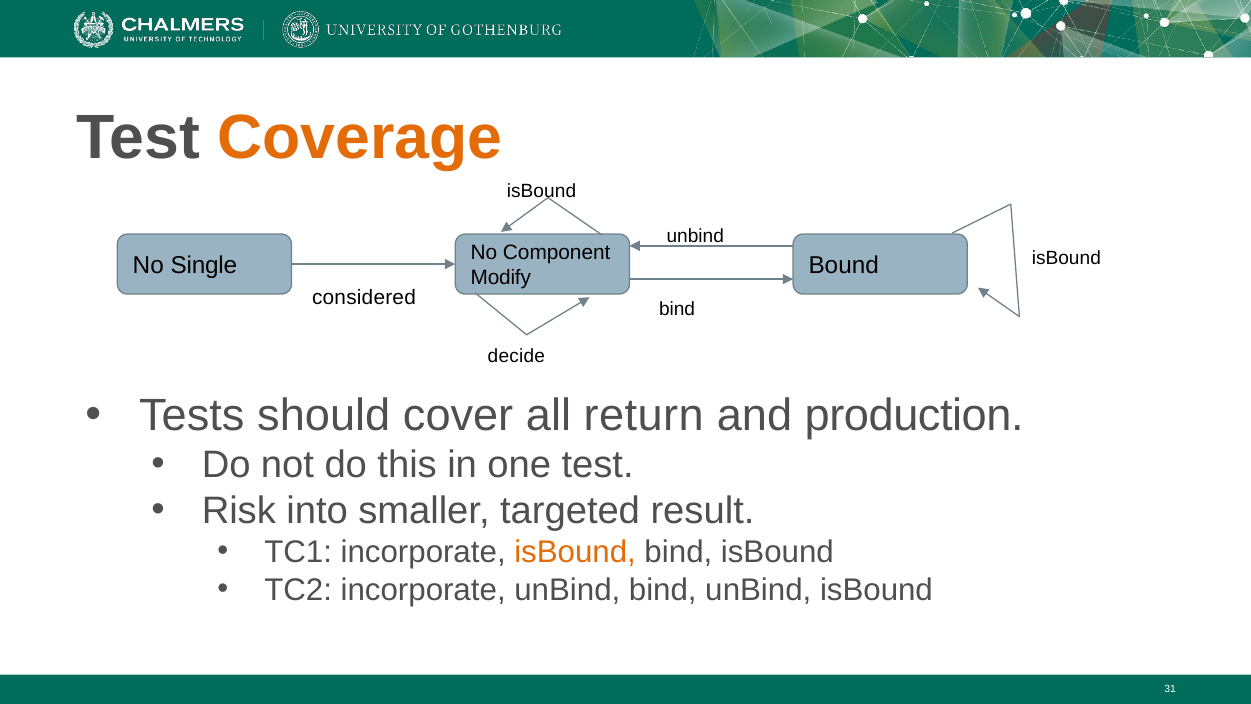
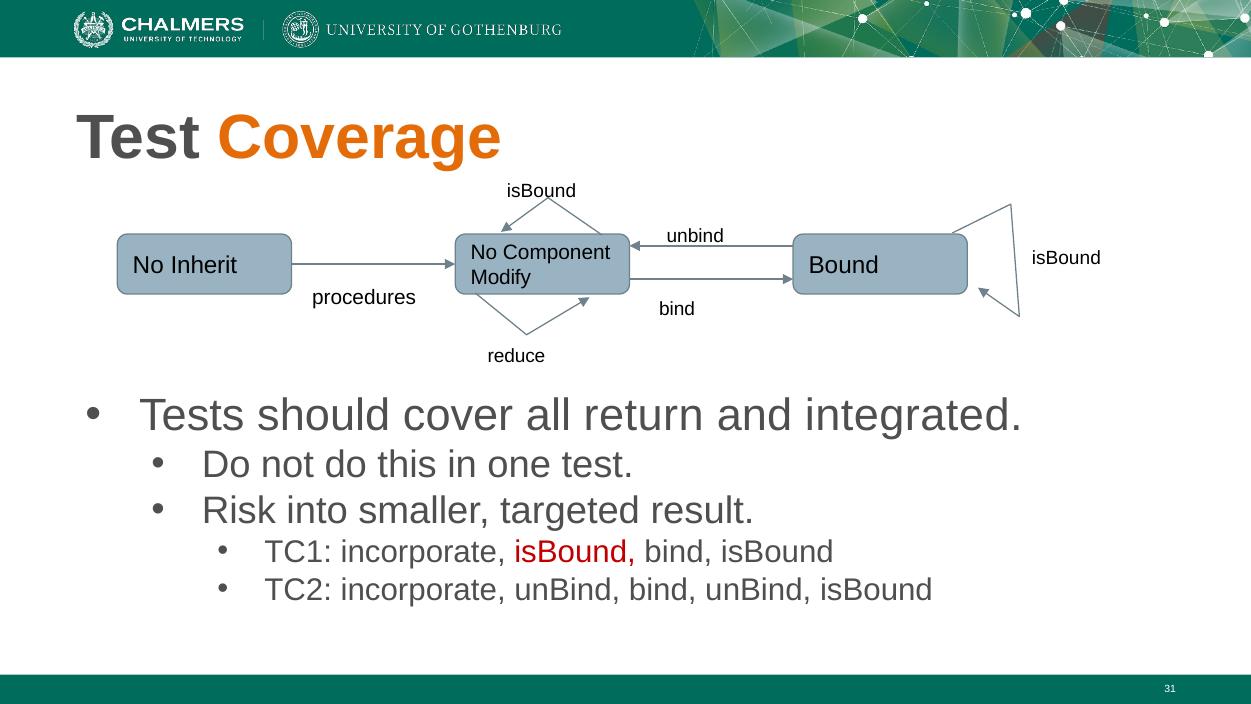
Single: Single -> Inherit (204, 266)
considered: considered -> procedures (364, 297)
decide: decide -> reduce (517, 357)
production: production -> integrated (914, 415)
isBound colour: orange -> red (575, 552)
